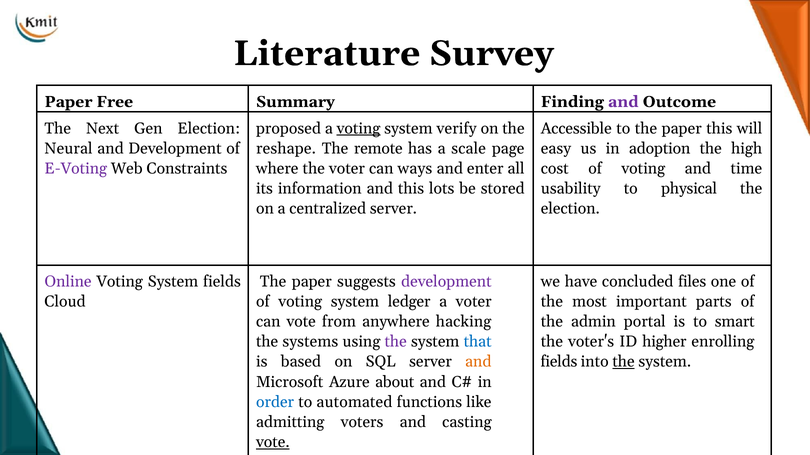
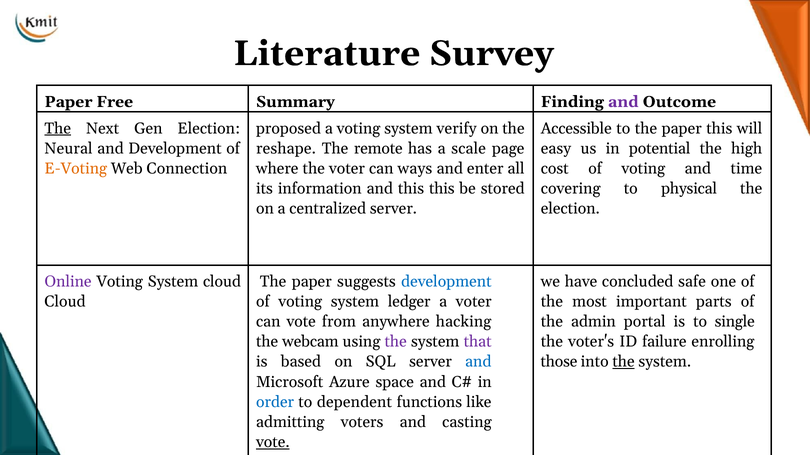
The underline: none -> present (58, 129)
voting underline: present -> none (359, 129)
adoption: adoption -> potential (660, 149)
E-Voting colour: purple -> orange (76, 169)
Constraints: Constraints -> Connection (187, 169)
this lots: lots -> this (442, 189)
usability: usability -> covering (571, 189)
System fields: fields -> cloud (222, 282)
development colour: purple -> blue (446, 282)
files: files -> safe (692, 282)
smart: smart -> single (735, 322)
systems: systems -> webcam (310, 342)
that colour: blue -> purple (478, 342)
higher: higher -> failure (664, 342)
and colour: orange -> blue (478, 362)
fields: fields -> those (559, 362)
about: about -> space (395, 382)
automated: automated -> dependent (354, 403)
